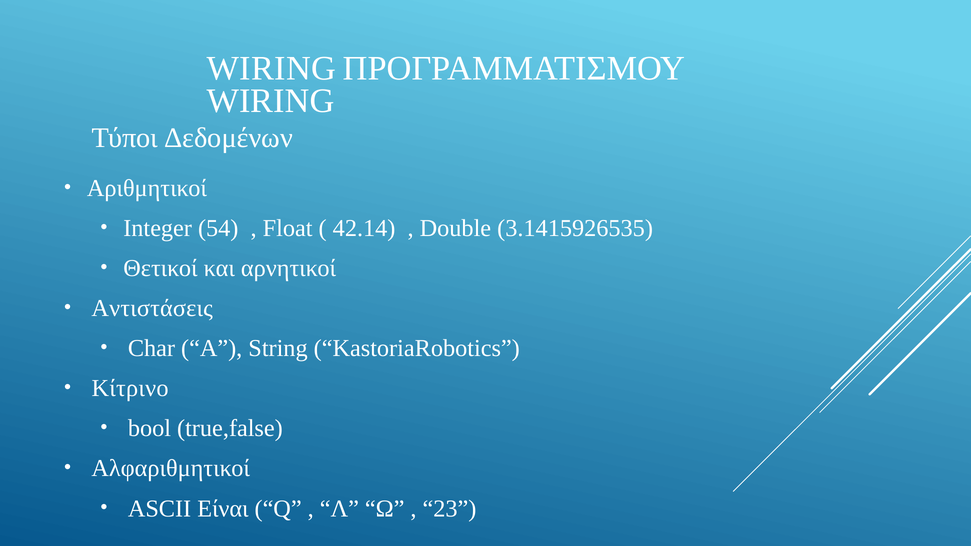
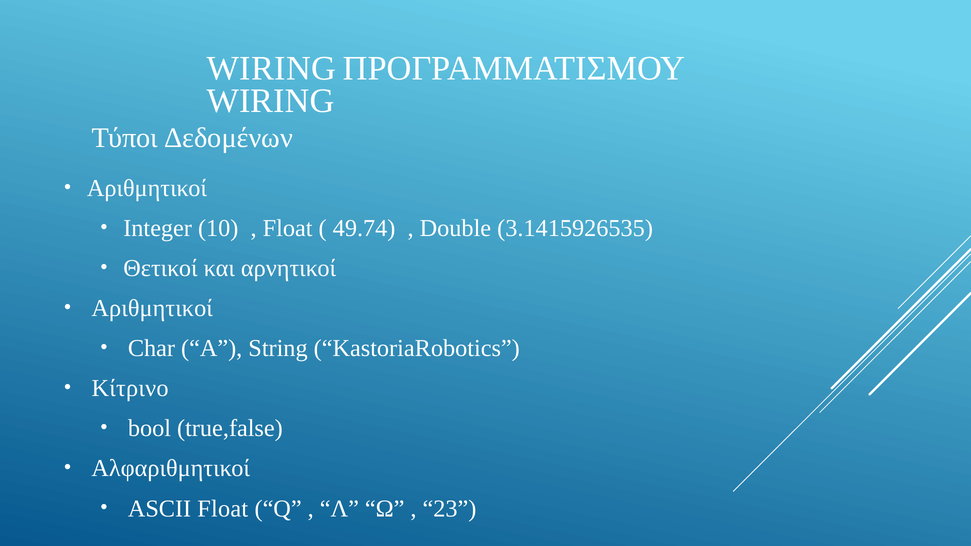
54: 54 -> 10 (218, 228)
42.14: 42.14 -> 49.74 (364, 228)
Αντιστάσεις: Αντιστάσεις -> Αριθμητικοί (152, 308)
ASCII Είναι: Είναι -> Float (223, 509)
